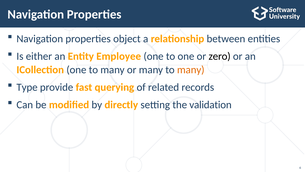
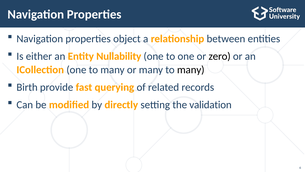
Employee: Employee -> Nullability (119, 56)
many colour: orange -> black (191, 70)
Type: Type -> Birth (27, 87)
